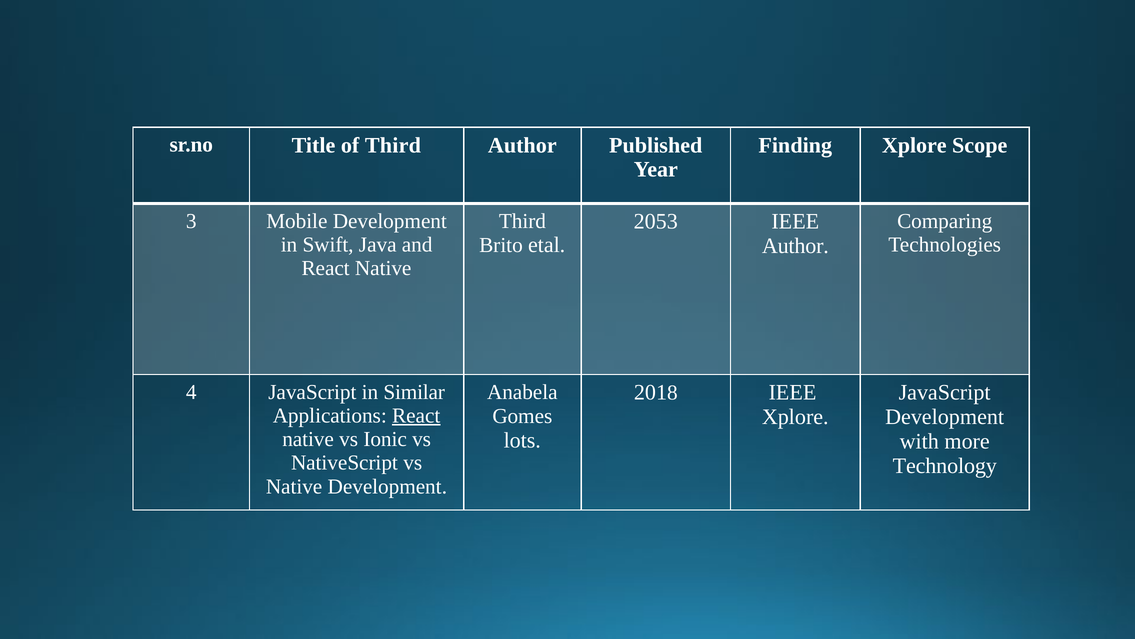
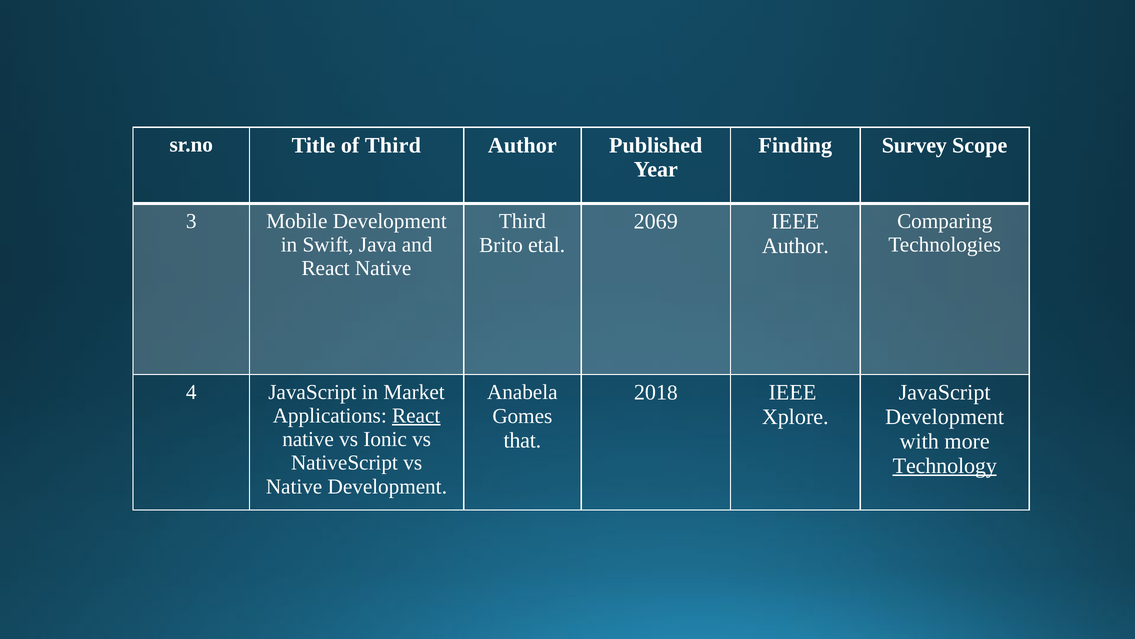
Finding Xplore: Xplore -> Survey (914, 145)
2053: 2053 -> 2069 (656, 222)
Similar: Similar -> Market (414, 392)
lots: lots -> that (522, 440)
Technology underline: none -> present (945, 465)
